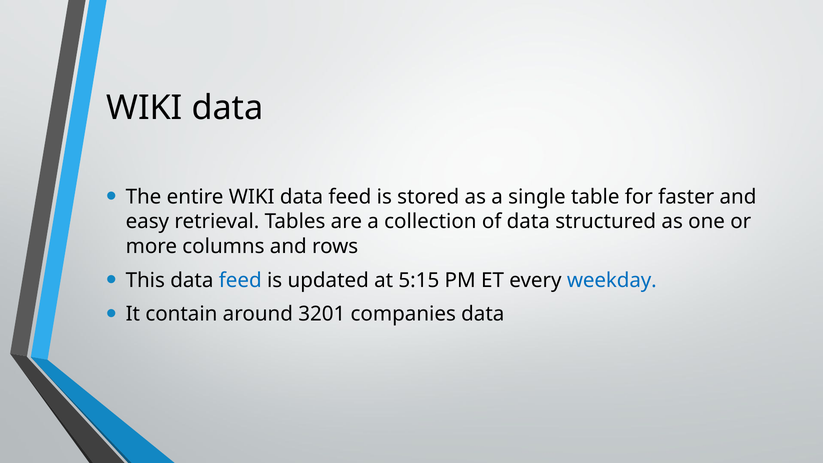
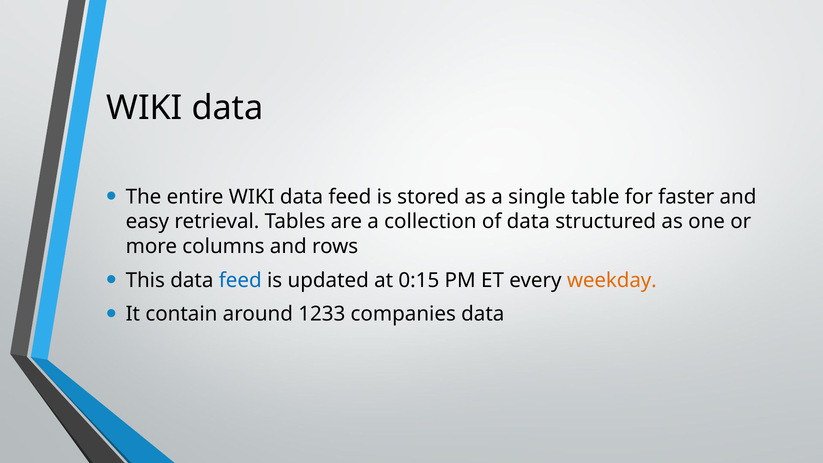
5:15: 5:15 -> 0:15 (419, 280)
weekday colour: blue -> orange (612, 280)
3201: 3201 -> 1233 (322, 314)
